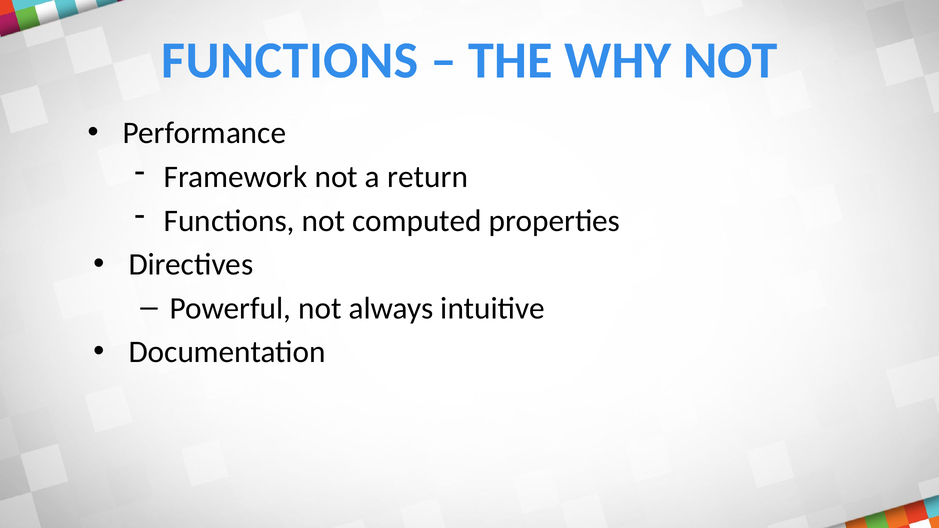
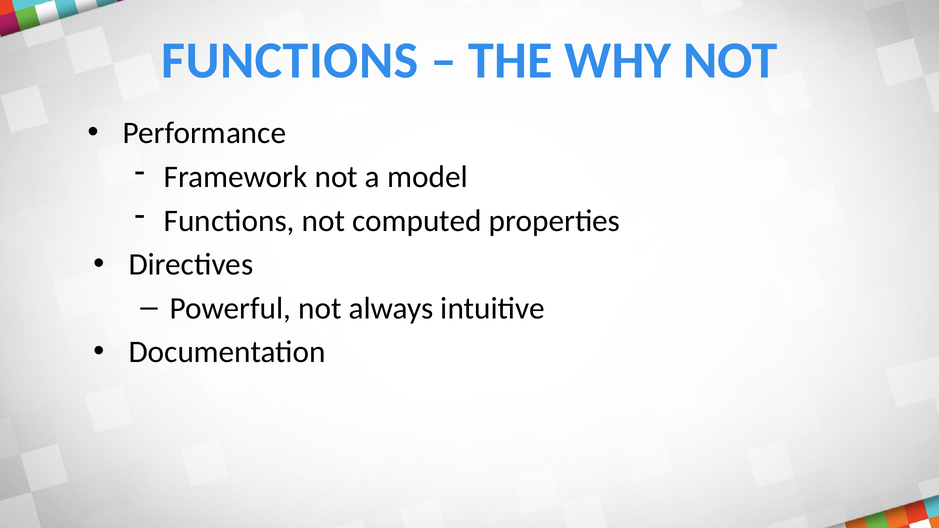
return: return -> model (428, 177)
